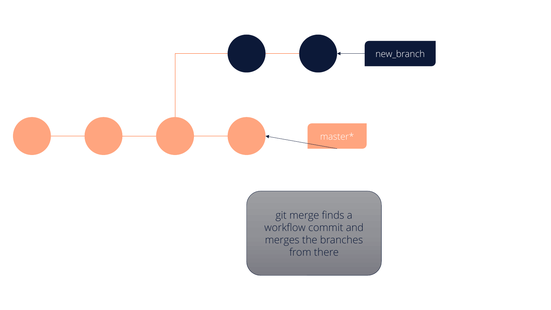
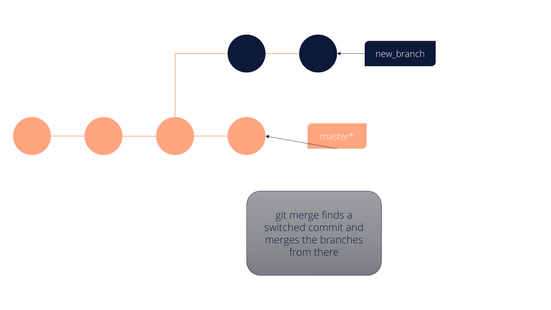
workflow: workflow -> switched (285, 228)
